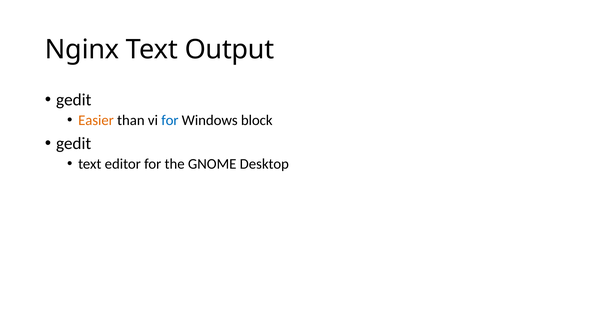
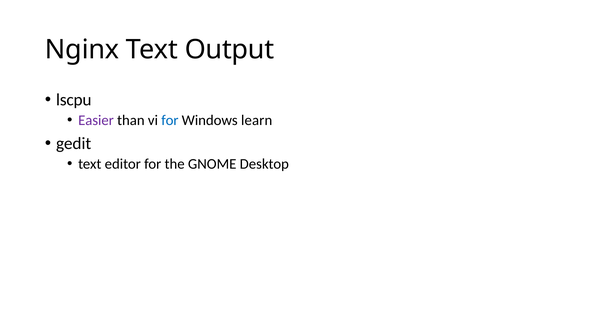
gedit: gedit -> lscpu (74, 100)
Easier colour: orange -> purple (96, 120)
block: block -> learn (257, 120)
